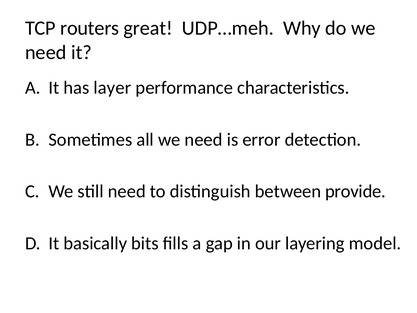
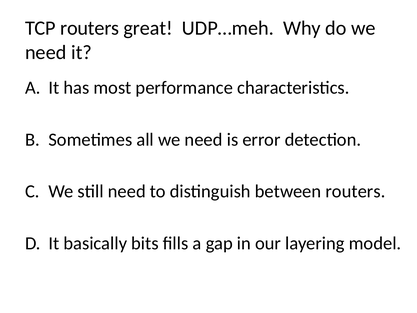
layer: layer -> most (113, 87)
between provide: provide -> routers (355, 191)
